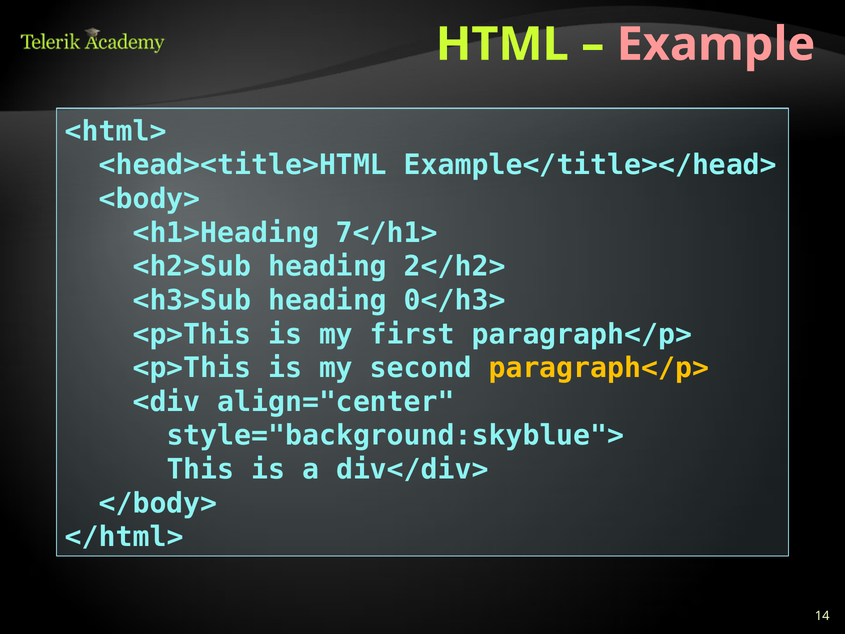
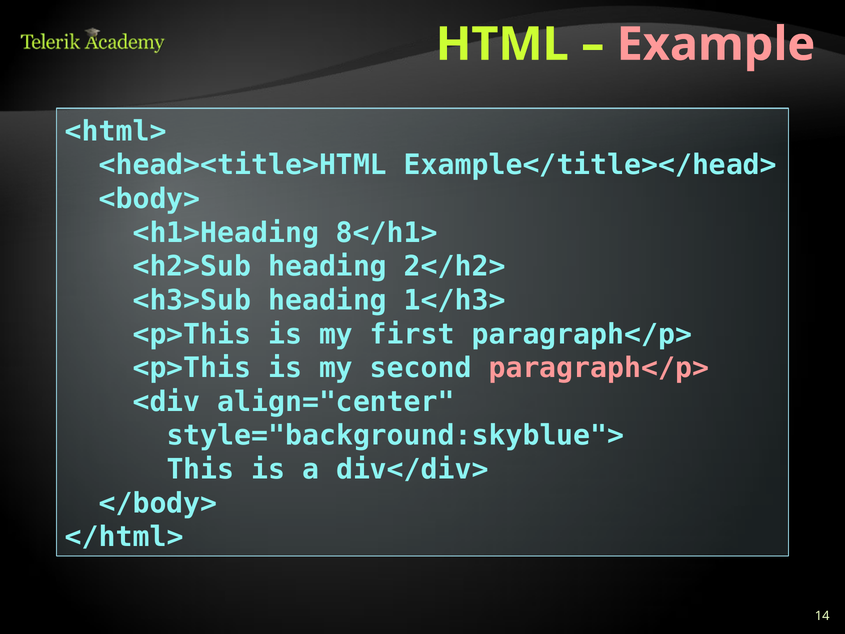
7</h1>: 7</h1> -> 8</h1> (387, 233)
0</h3>: 0</h3> -> 1</h3> (455, 300)
paragraph</p> colour: yellow -> pink (599, 368)
